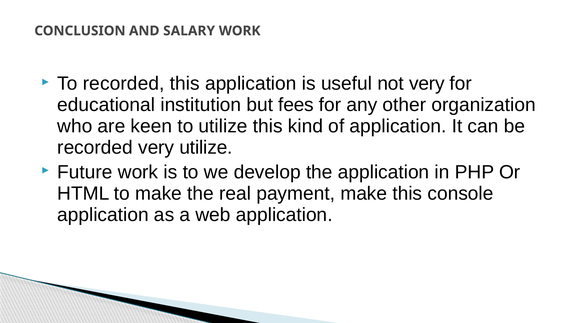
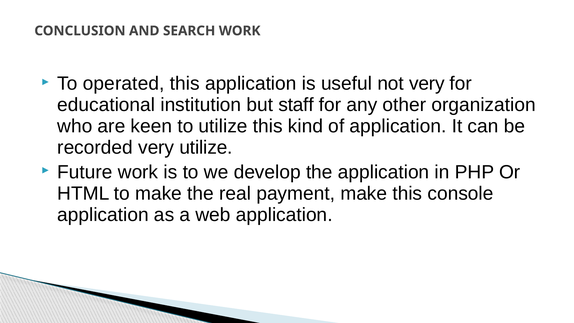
SALARY: SALARY -> SEARCH (189, 31)
To recorded: recorded -> operated (124, 84)
fees: fees -> staff (296, 105)
